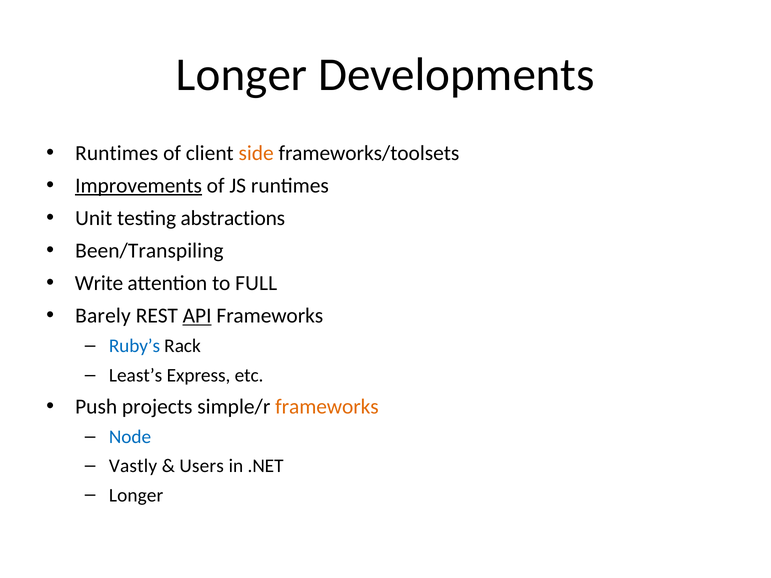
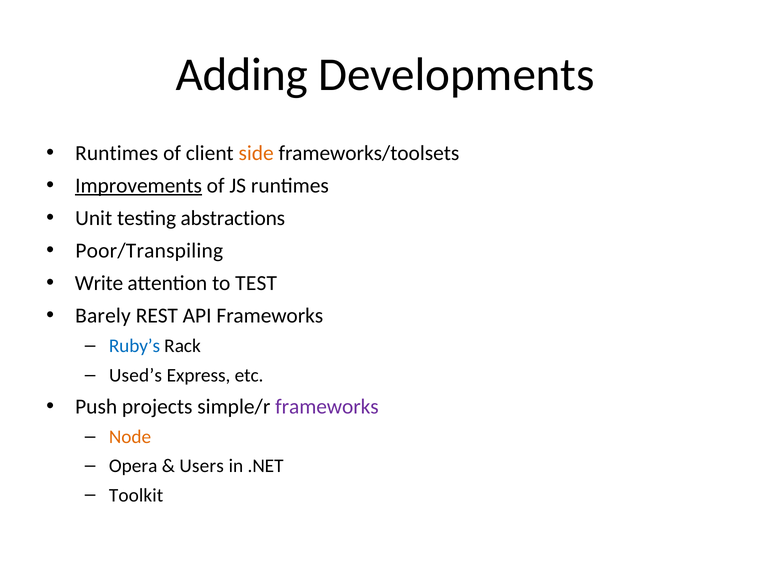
Longer: Longer -> Adding (242, 75)
Been/Transpiling: Been/Transpiling -> Poor/Transpiling (149, 251)
FULL: FULL -> TEST (256, 283)
API underline: present -> none (197, 316)
Least’s: Least’s -> Used’s (135, 375)
frameworks colour: orange -> purple (327, 407)
Node colour: blue -> orange (130, 437)
Vastly: Vastly -> Opera (133, 466)
Longer: Longer -> Toolkit (136, 495)
